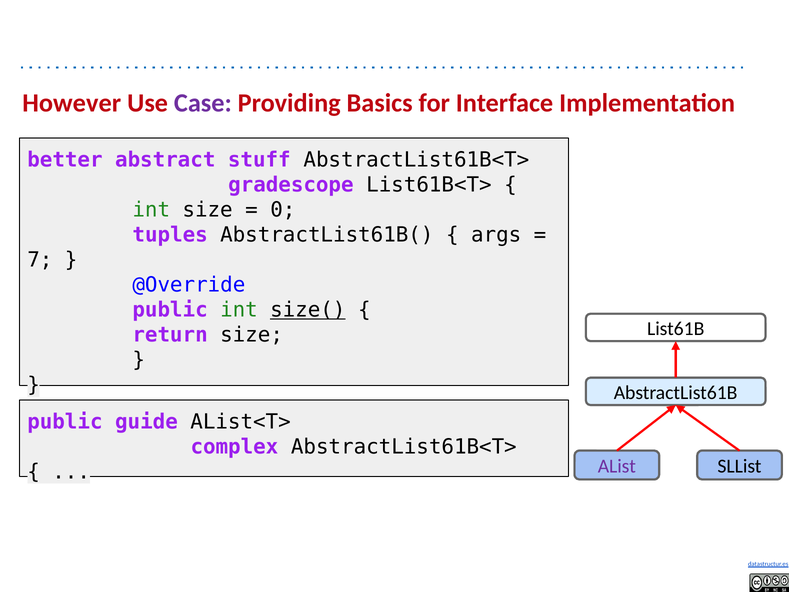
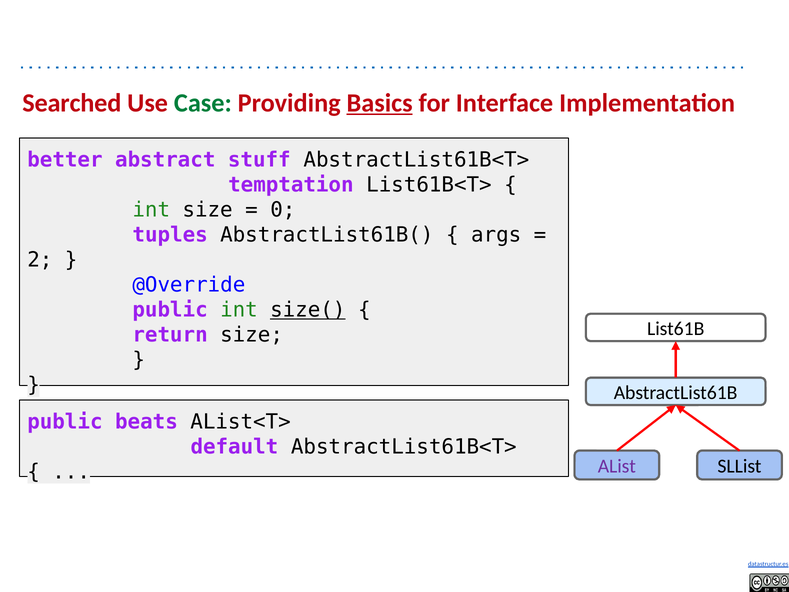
However: However -> Searched (72, 103)
Case colour: purple -> green (203, 103)
Basics underline: none -> present (380, 103)
gradescope: gradescope -> temptation (291, 185)
7: 7 -> 2 (40, 260)
guide: guide -> beats (146, 421)
complex: complex -> default (234, 447)
